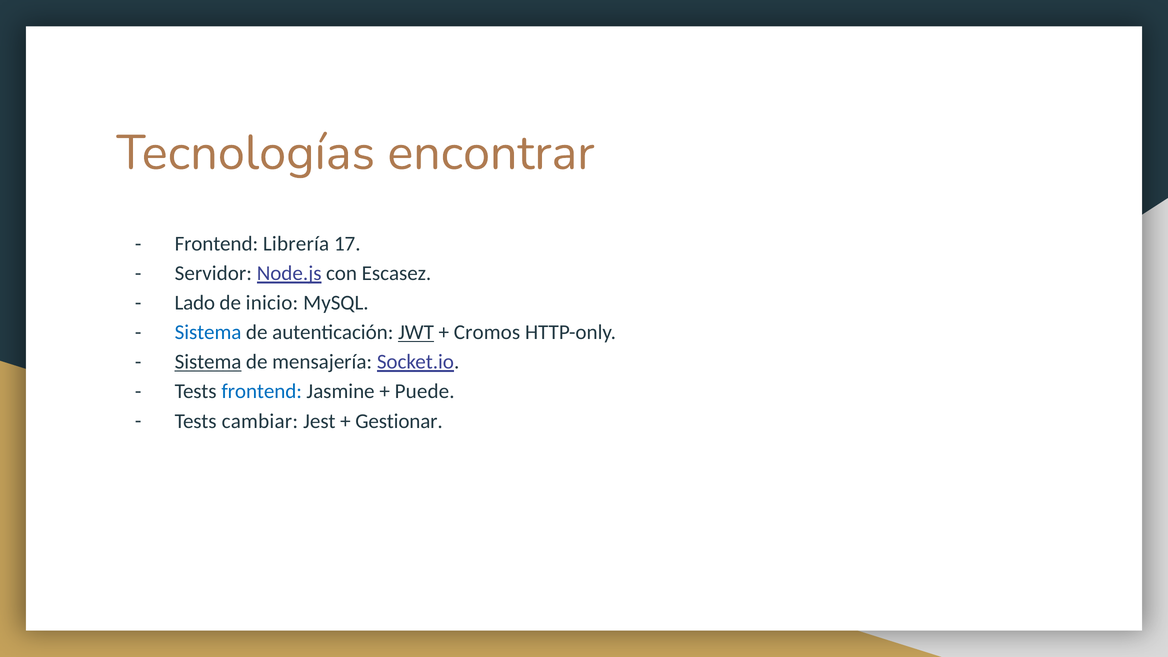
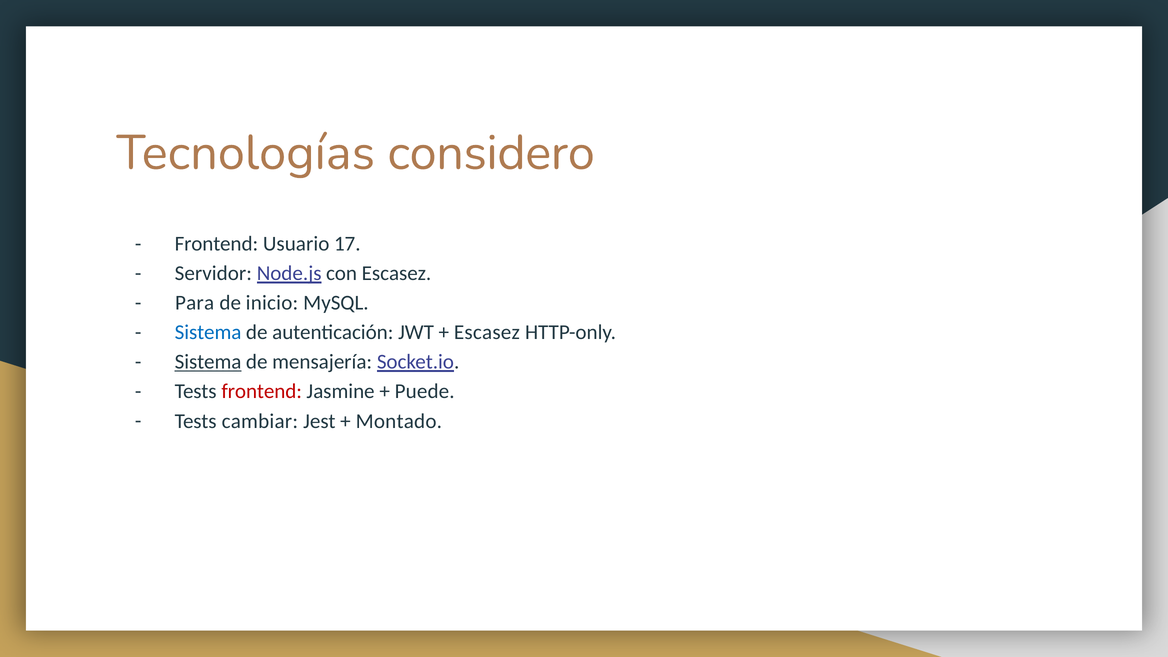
encontrar: encontrar -> considero (491, 153)
Librería: Librería -> Usuario (296, 244)
Lado: Lado -> Para (195, 303)
JWT underline: present -> none (416, 332)
Cromos: Cromos -> Escasez (487, 332)
frontend colour: blue -> red (262, 392)
Gestionar: Gestionar -> Montado (399, 421)
